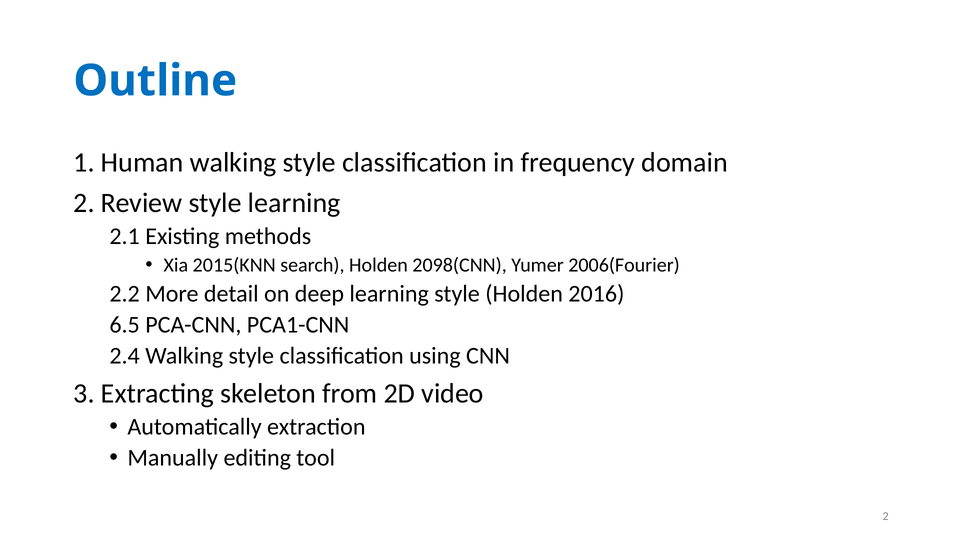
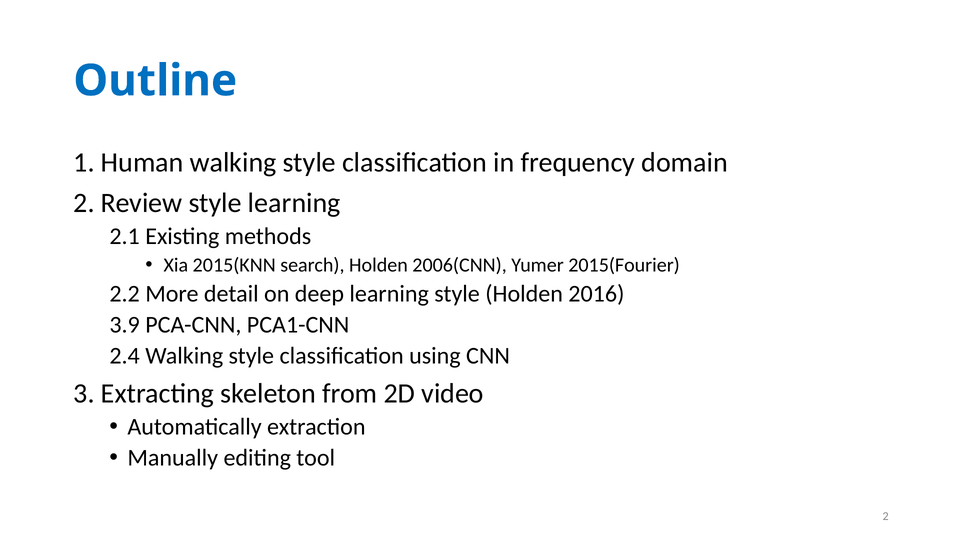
2098(CNN: 2098(CNN -> 2006(CNN (460, 265)
2006(Fourier: 2006(Fourier -> 2015(Fourier (624, 265)
6.5: 6.5 -> 3.9 (125, 325)
